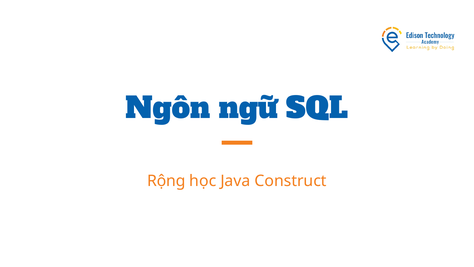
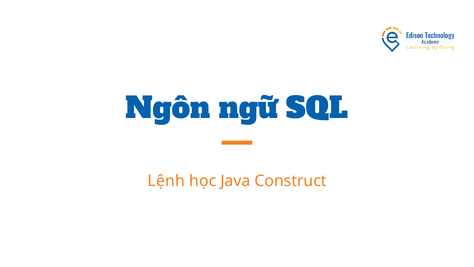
Rộng: Rộng -> Lệnh (166, 181)
